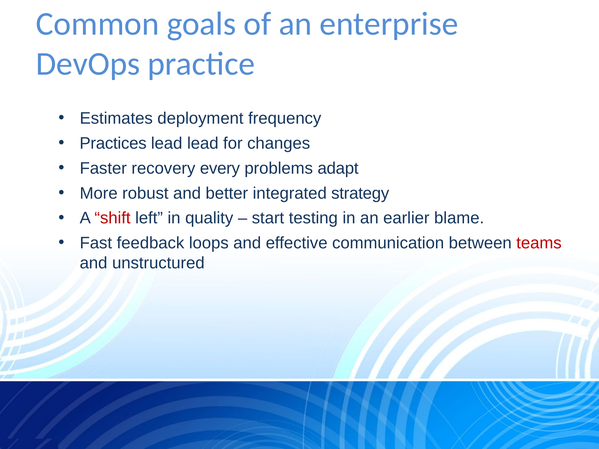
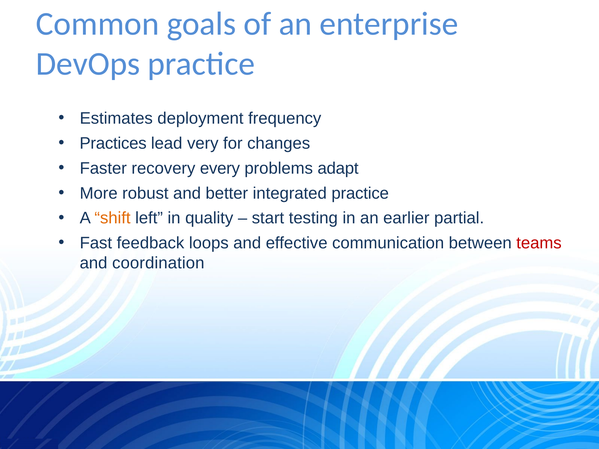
lead lead: lead -> very (203, 143)
integrated strategy: strategy -> practice (360, 193)
shift colour: red -> orange (113, 218)
blame: blame -> partial (459, 218)
unstructured: unstructured -> coordination (158, 263)
